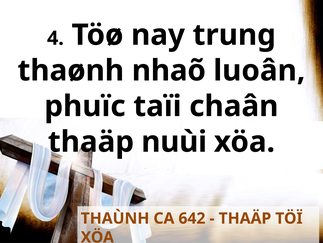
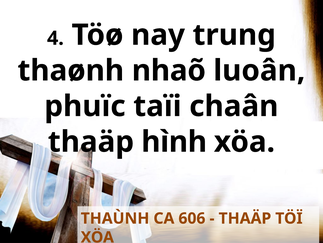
nuùi: nuùi -> hình (174, 141)
642: 642 -> 606 (192, 218)
